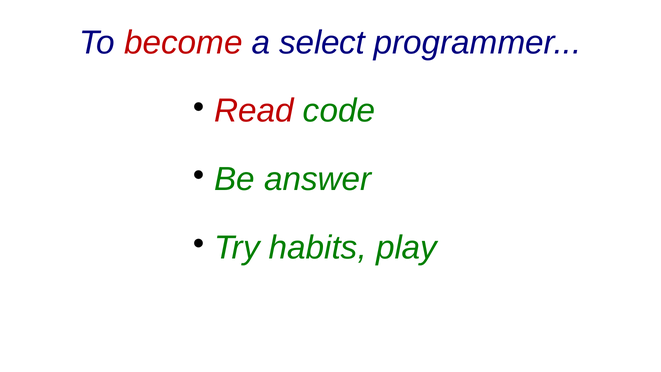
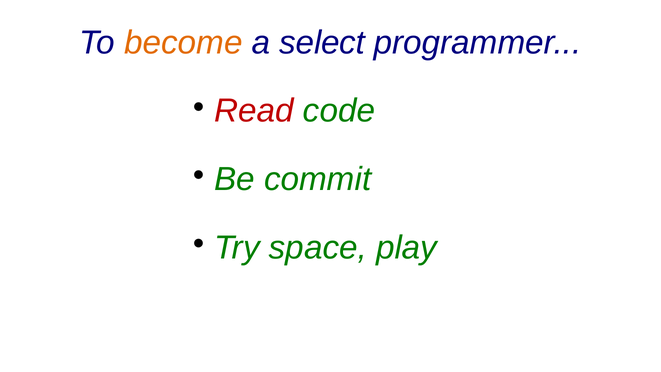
become colour: red -> orange (183, 43)
answer: answer -> commit (318, 179)
habits: habits -> space (318, 247)
